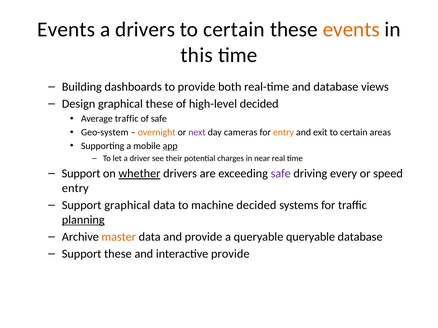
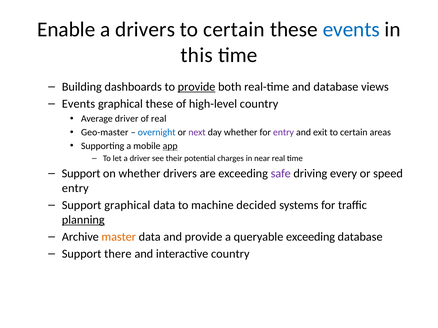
Events: Events -> Enable (66, 30)
events colour: orange -> blue (351, 30)
provide underline: none -> present (197, 87)
Design: Design -> Events (79, 104)
high-level decided: decided -> country (259, 104)
Average traffic: traffic -> driver (127, 119)
of safe: safe -> real (159, 119)
Geo-system: Geo-system -> Geo-master (105, 133)
overnight colour: orange -> blue (157, 133)
day cameras: cameras -> whether (241, 133)
entry colour: orange -> purple (283, 133)
whether underline: present -> none (139, 174)
queryable queryable: queryable -> exceeding (311, 237)
Support these: these -> there (118, 254)
interactive provide: provide -> country (230, 254)
